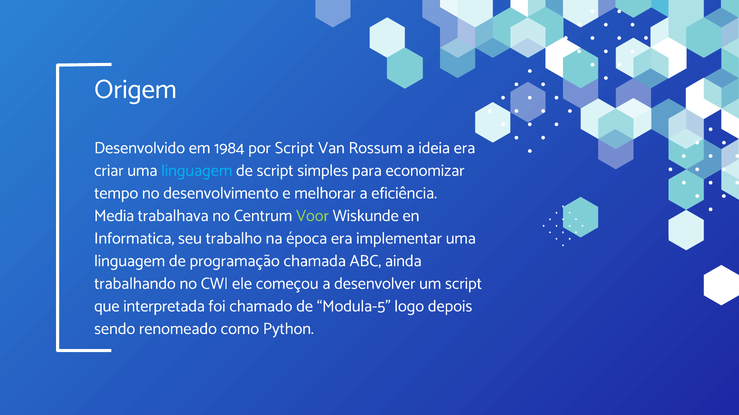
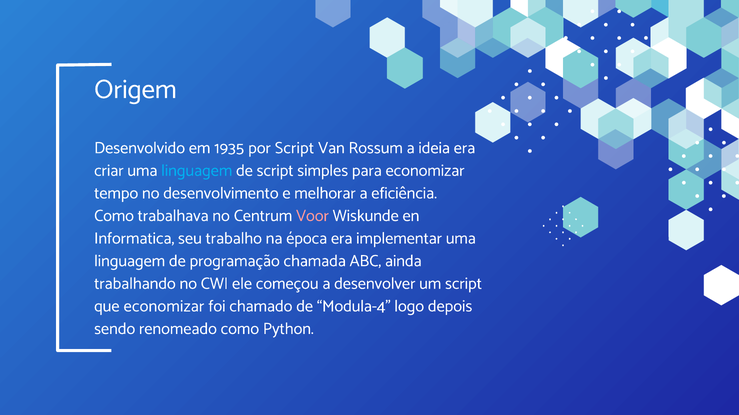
1984: 1984 -> 1935 (229, 148)
Media: Media -> Como (114, 216)
Voor colour: light green -> pink (312, 216)
que interpretada: interpretada -> economizar (164, 307)
Modula-5: Modula-5 -> Modula-4 (354, 307)
